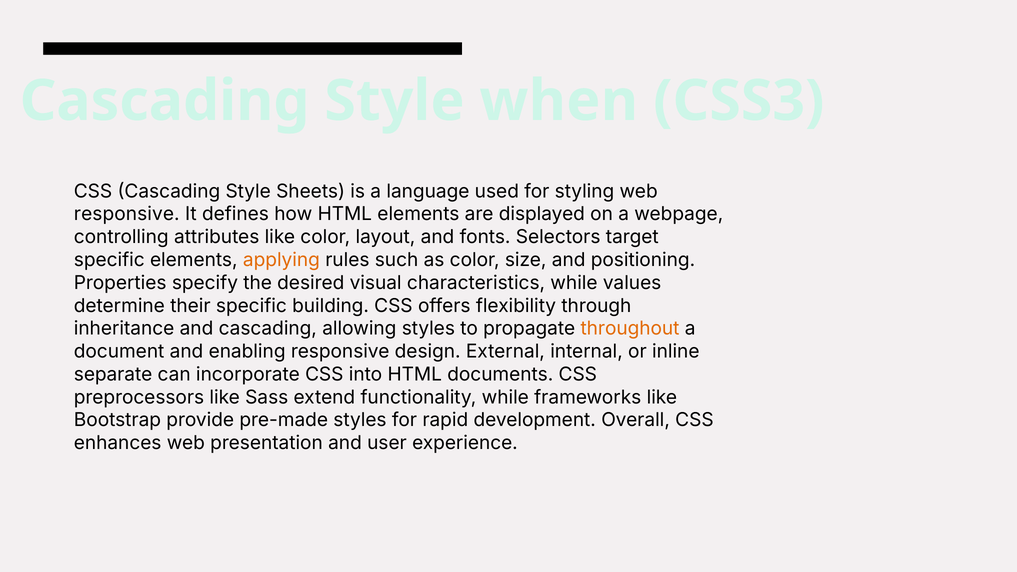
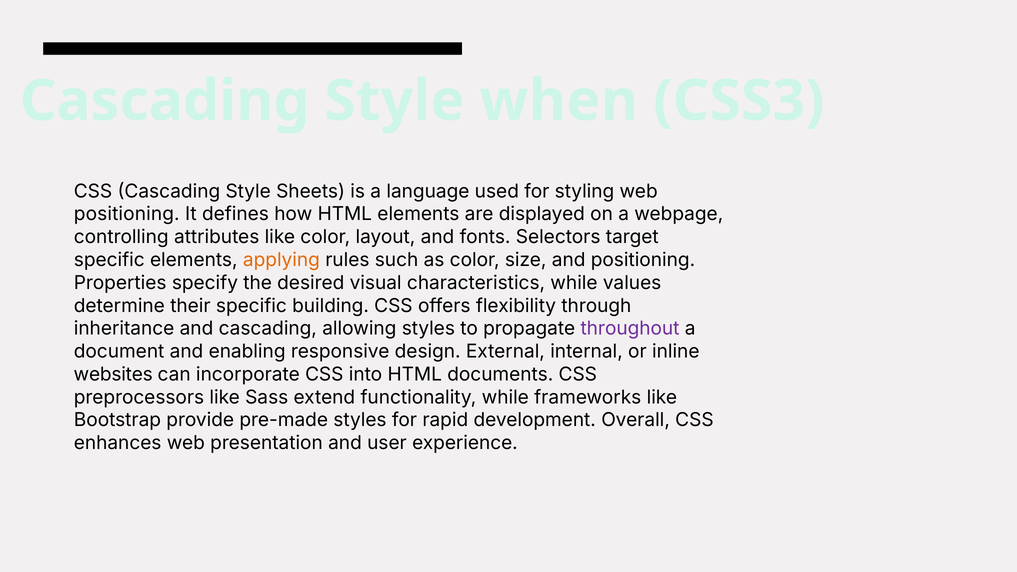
responsive: responsive -> positioning (127, 214)
throughout colour: orange -> purple (630, 329)
separate: separate -> websites (113, 374)
